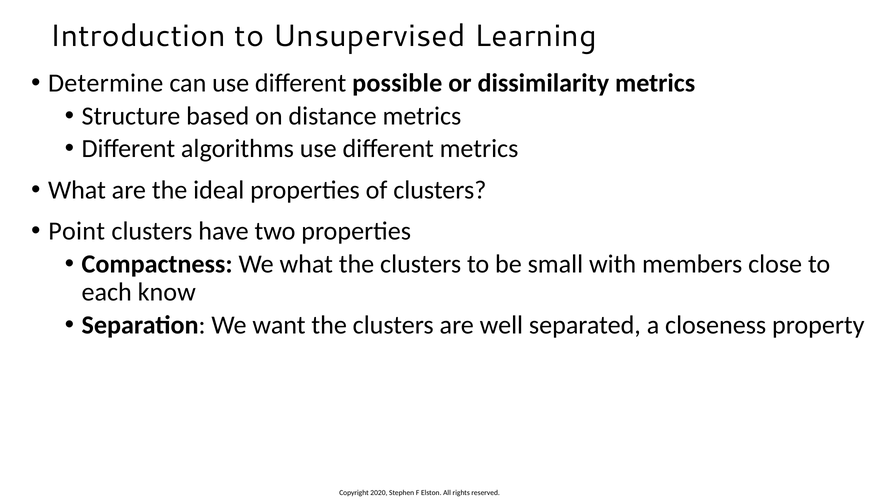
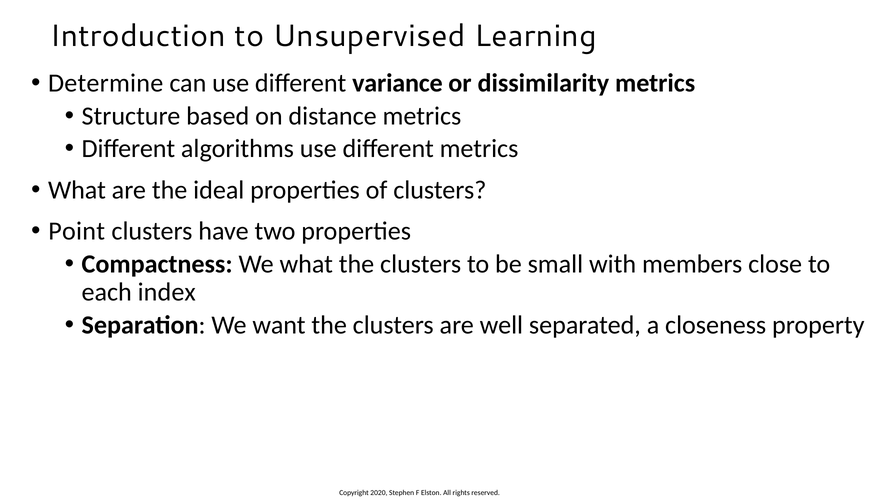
possible: possible -> variance (397, 83)
know: know -> index (167, 292)
